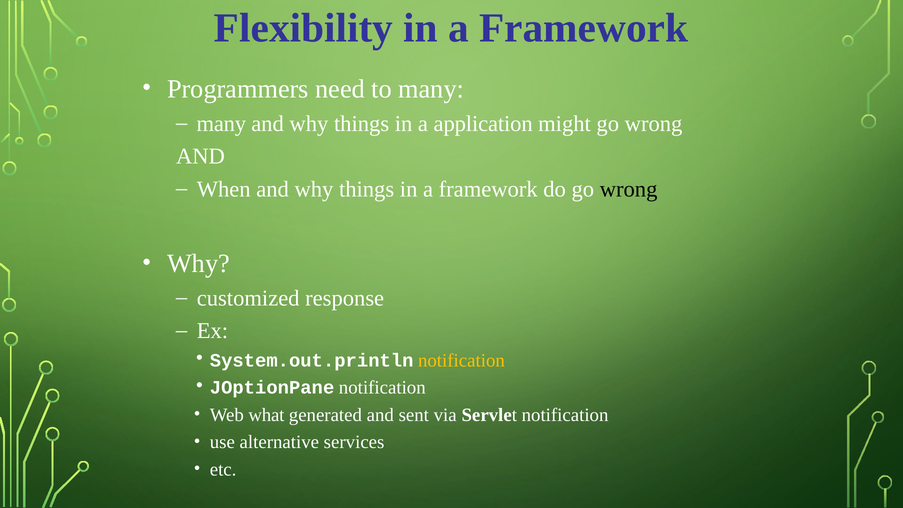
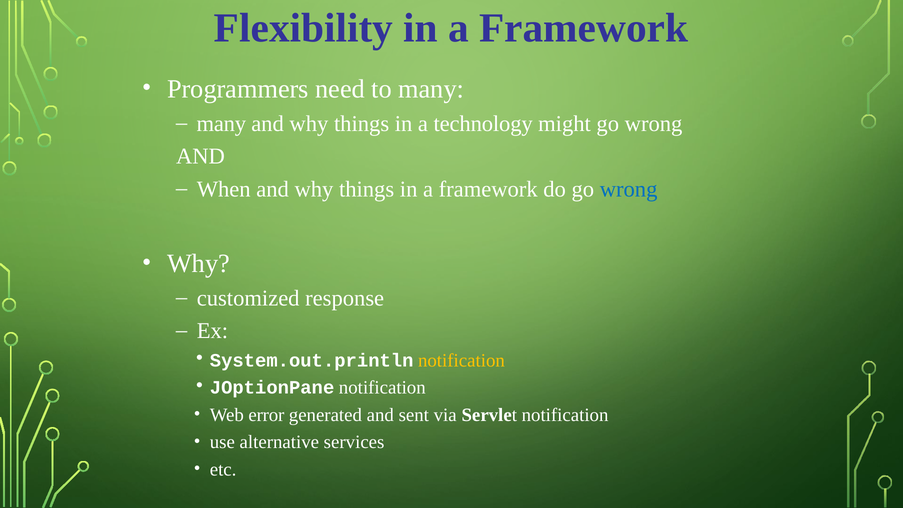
application: application -> technology (483, 124)
wrong colour: black -> blue (629, 189)
what: what -> error (266, 415)
